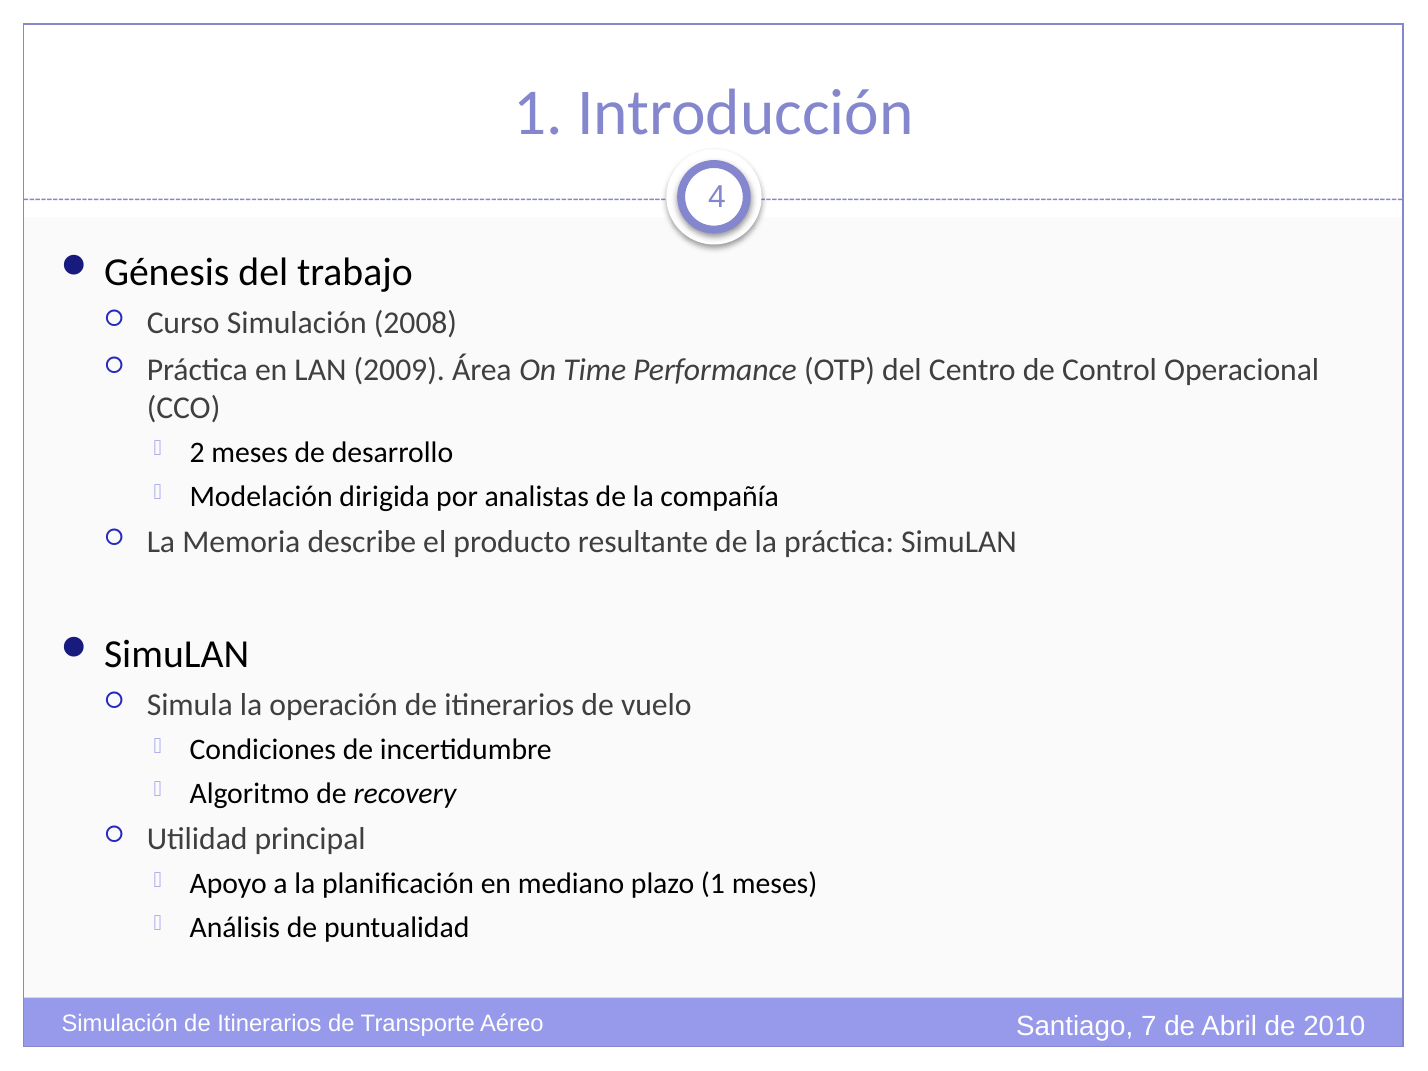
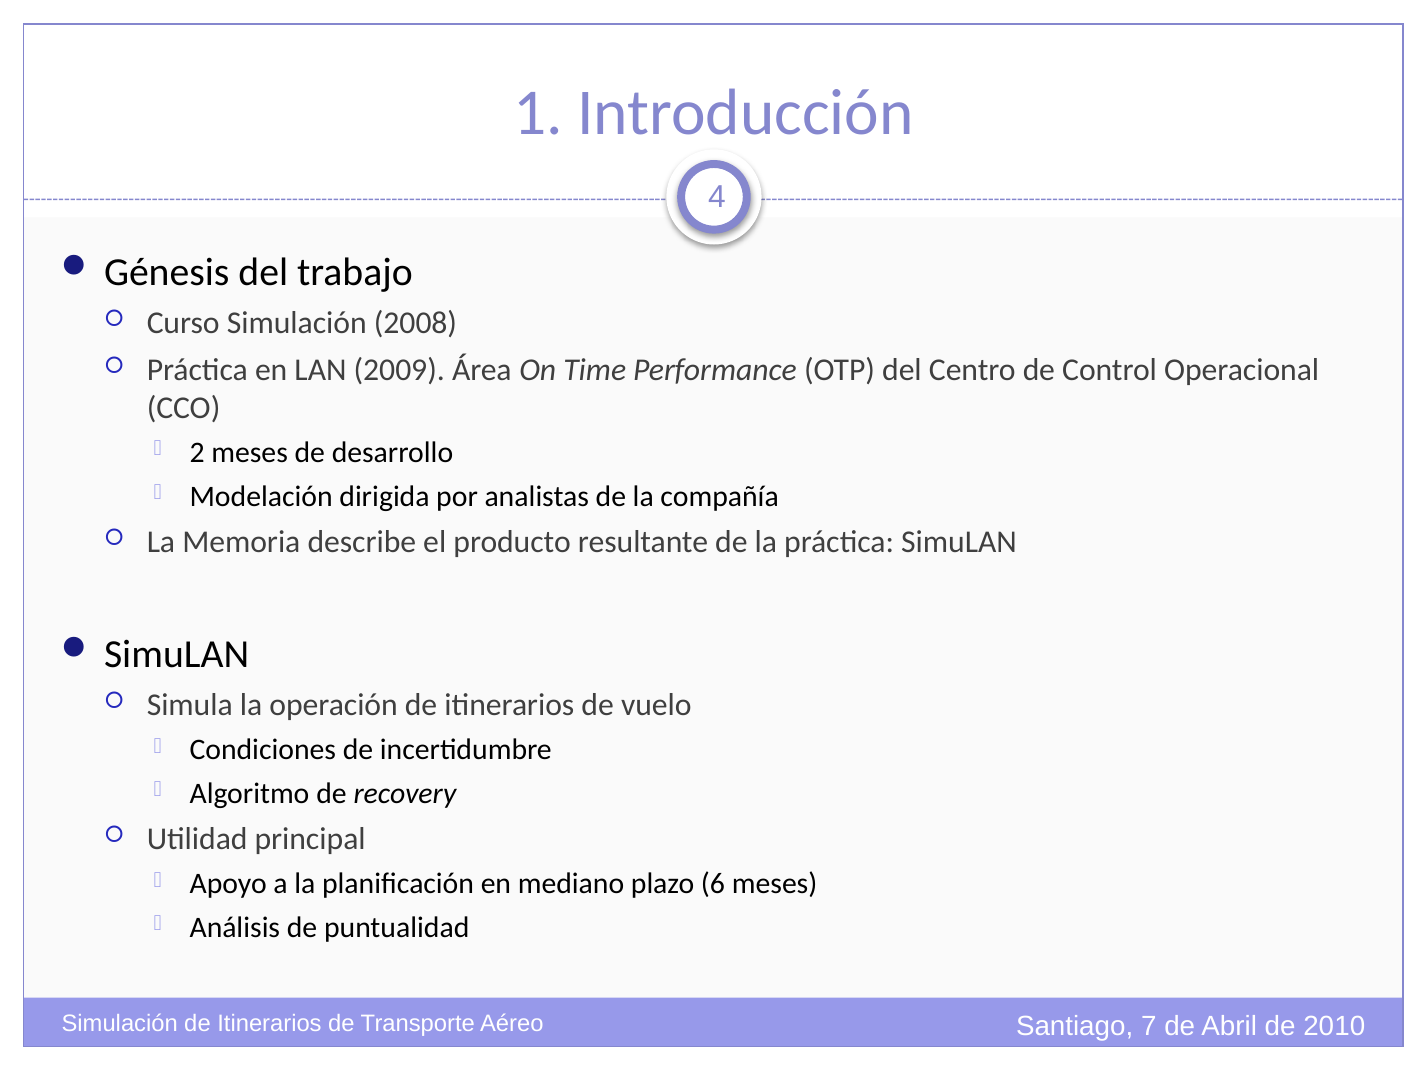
plazo 1: 1 -> 6 (713, 884)
